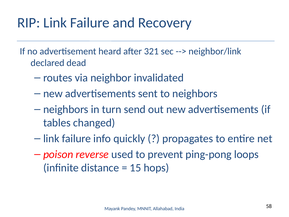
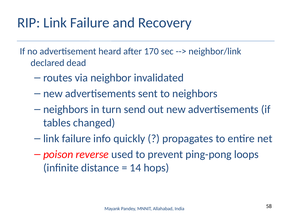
321: 321 -> 170 (151, 51)
15: 15 -> 14 (135, 168)
